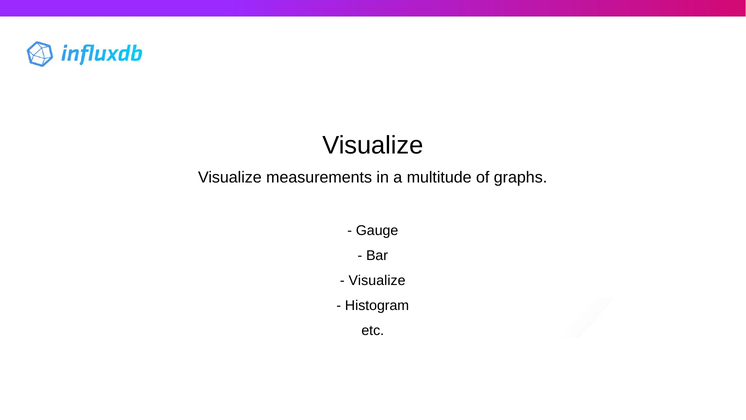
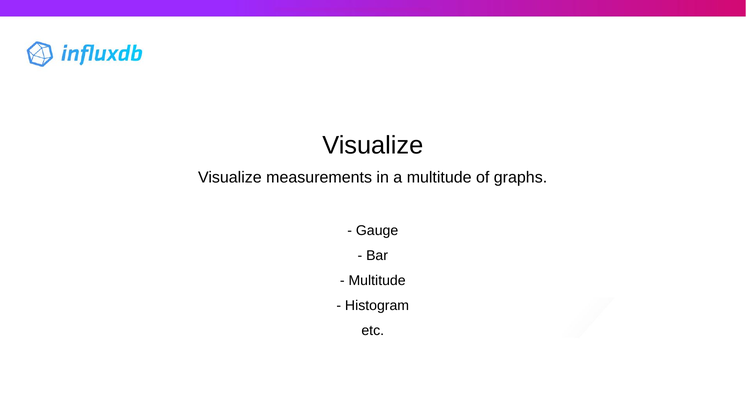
Visualize: Visualize -> Multitude (377, 280)
